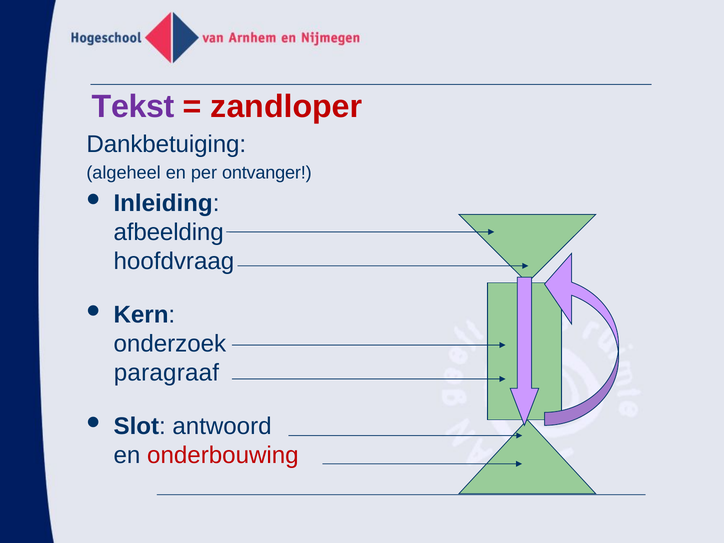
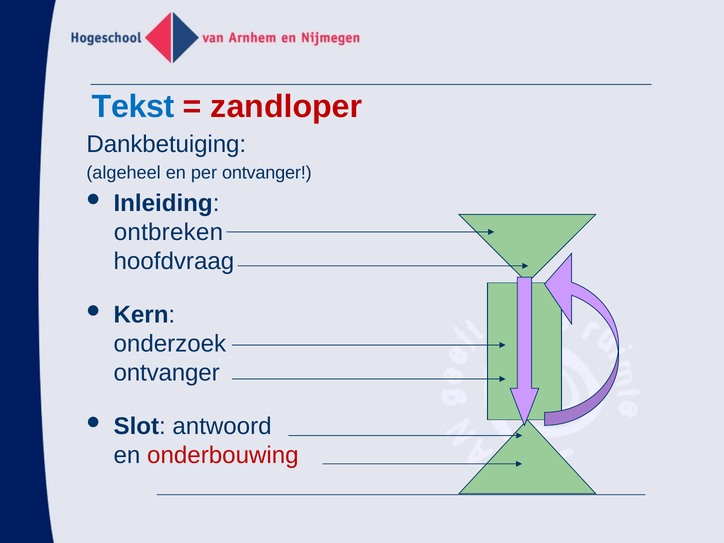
Tekst colour: purple -> blue (133, 107)
afbeelding: afbeelding -> ontbreken (168, 232)
paragraaf: paragraaf -> ontvanger (167, 373)
